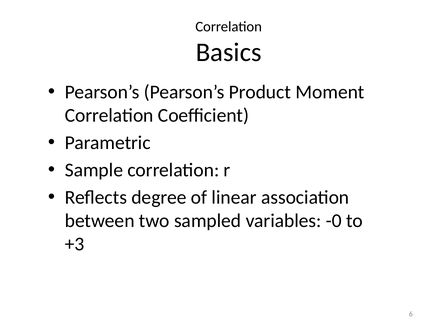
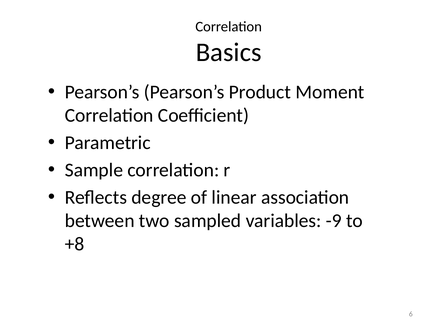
-0: -0 -> -9 (334, 221)
+3: +3 -> +8 (75, 244)
